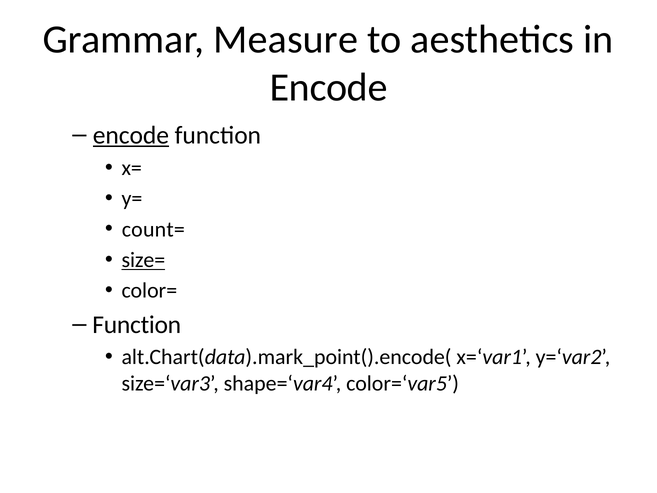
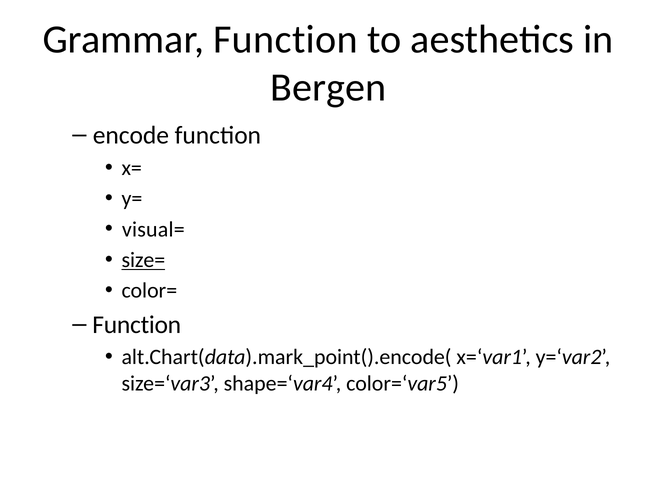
Grammar Measure: Measure -> Function (286, 40)
Encode: Encode -> Bergen (328, 88)
encode underline: present -> none (131, 135)
count=: count= -> visual= (153, 229)
